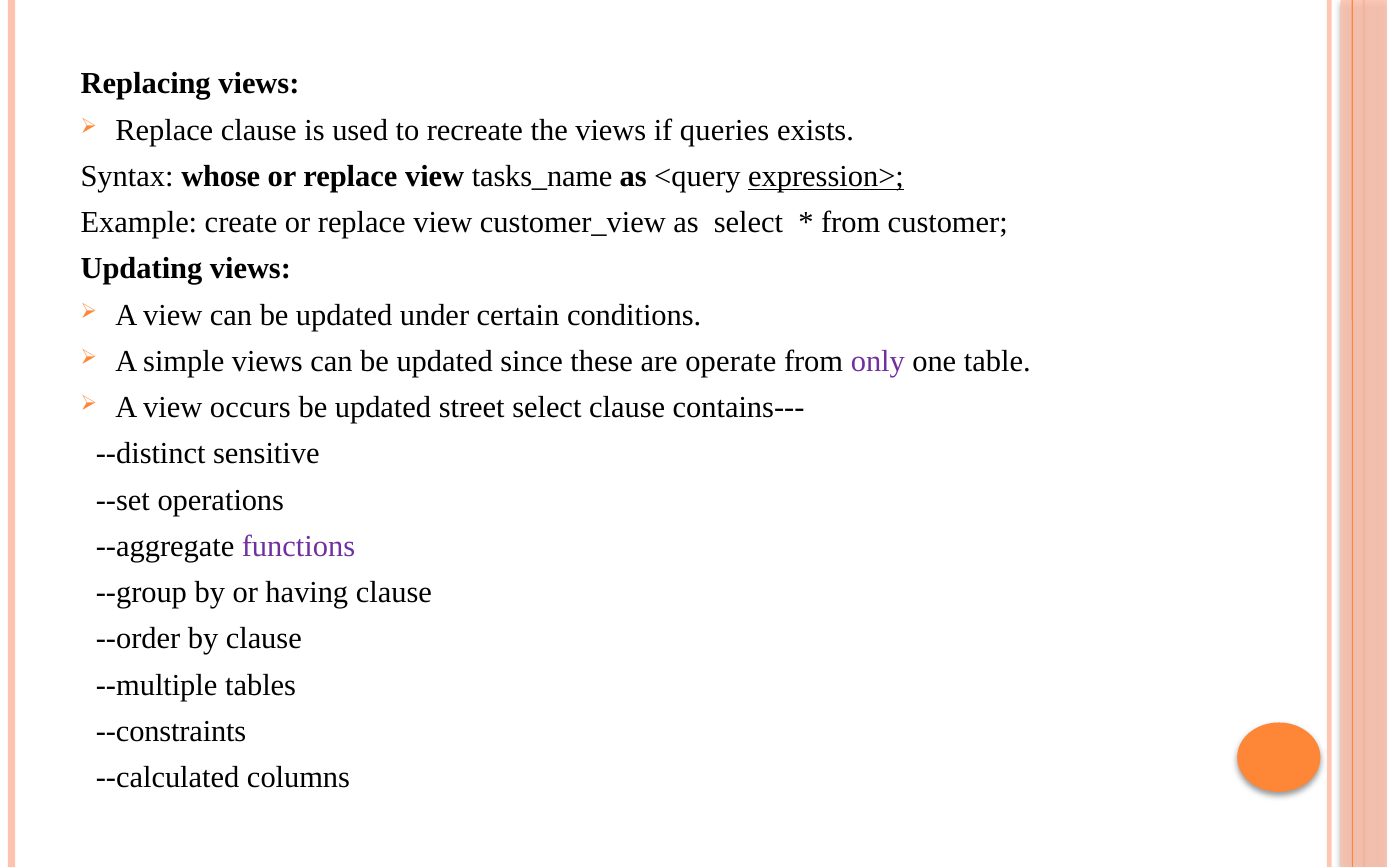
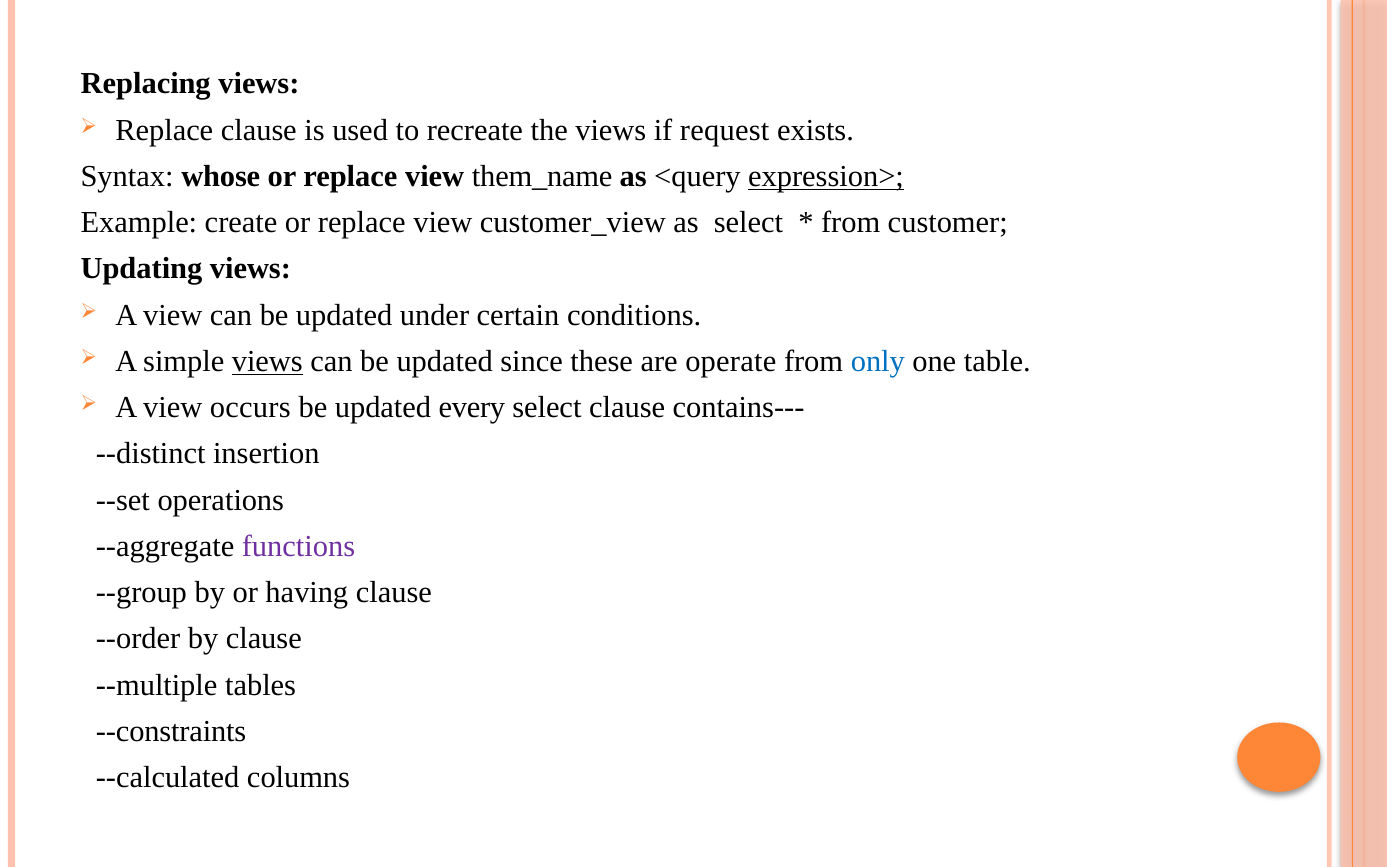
queries: queries -> request (725, 130)
tasks_name: tasks_name -> them_name (542, 176)
views underline: none -> present (267, 361)
only colour: purple -> blue (878, 361)
street: street -> every (472, 408)
sensitive: sensitive -> insertion (266, 454)
